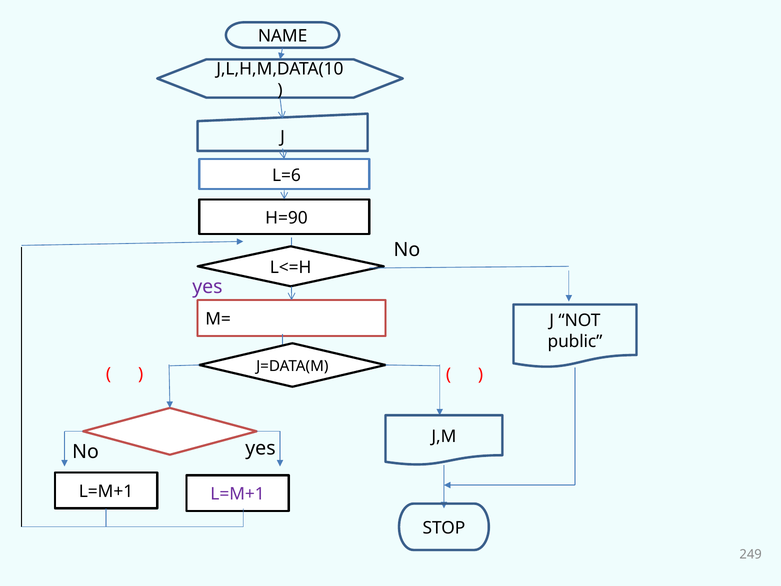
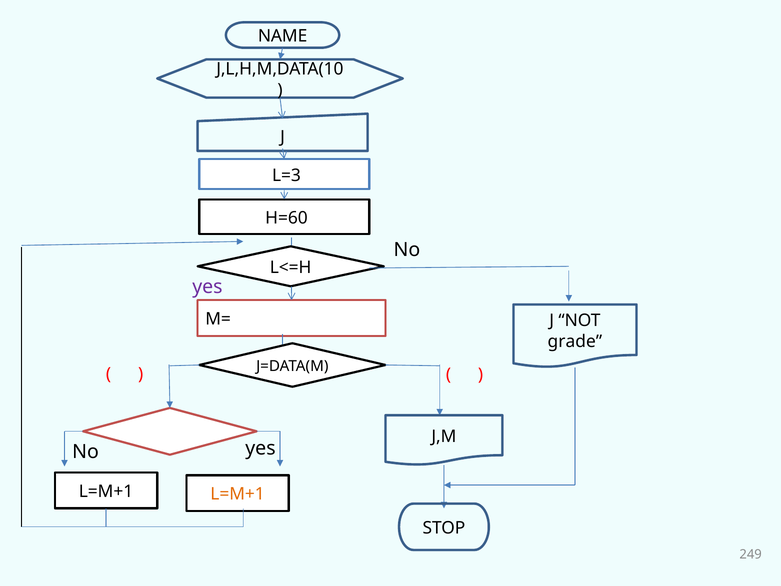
L=6: L=6 -> L=3 (286, 175)
H=90: H=90 -> H=60 (286, 218)
public: public -> grade (575, 341)
L=M+1 colour: purple -> orange (238, 494)
